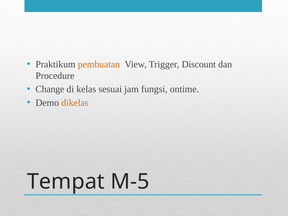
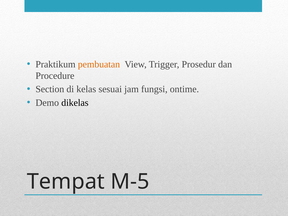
Discount: Discount -> Prosedur (199, 64)
Change: Change -> Section (50, 89)
dikelas colour: orange -> black (75, 103)
